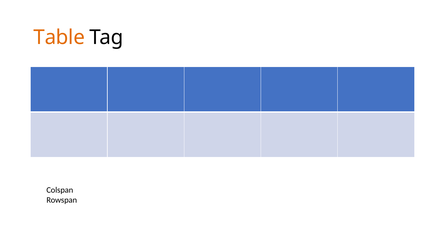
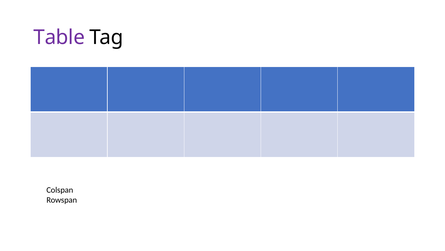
Table colour: orange -> purple (59, 37)
